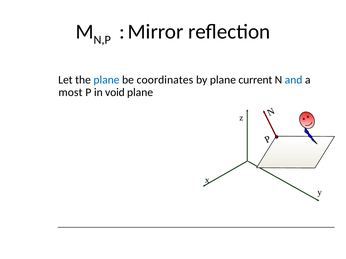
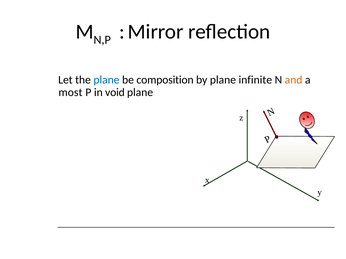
coordinates: coordinates -> composition (165, 80)
current: current -> infinite (255, 80)
and colour: blue -> orange (294, 80)
